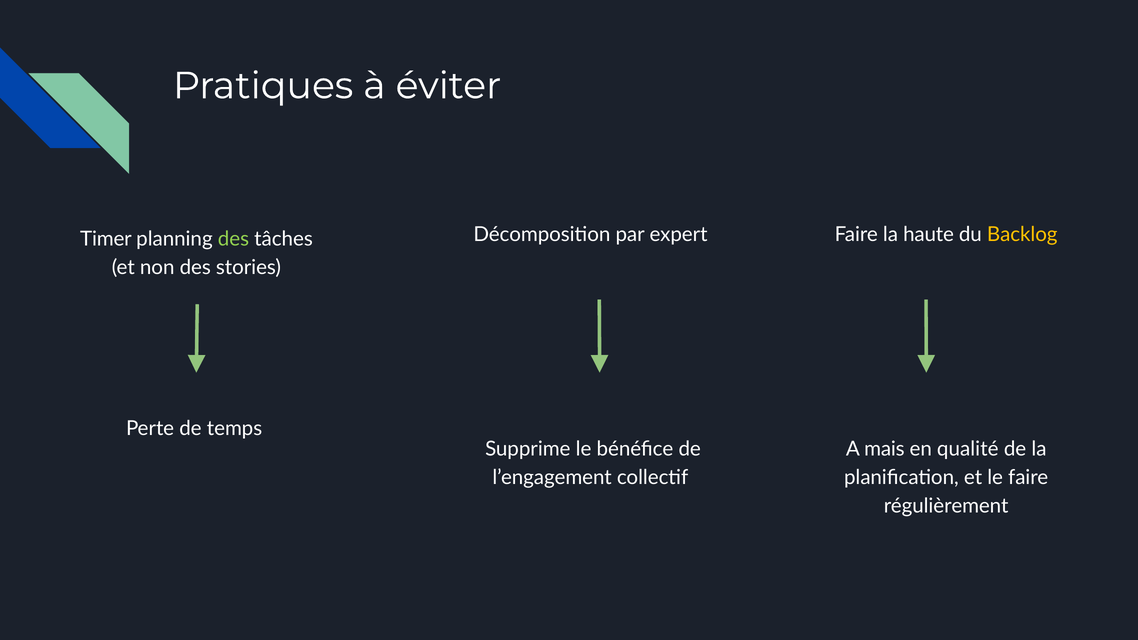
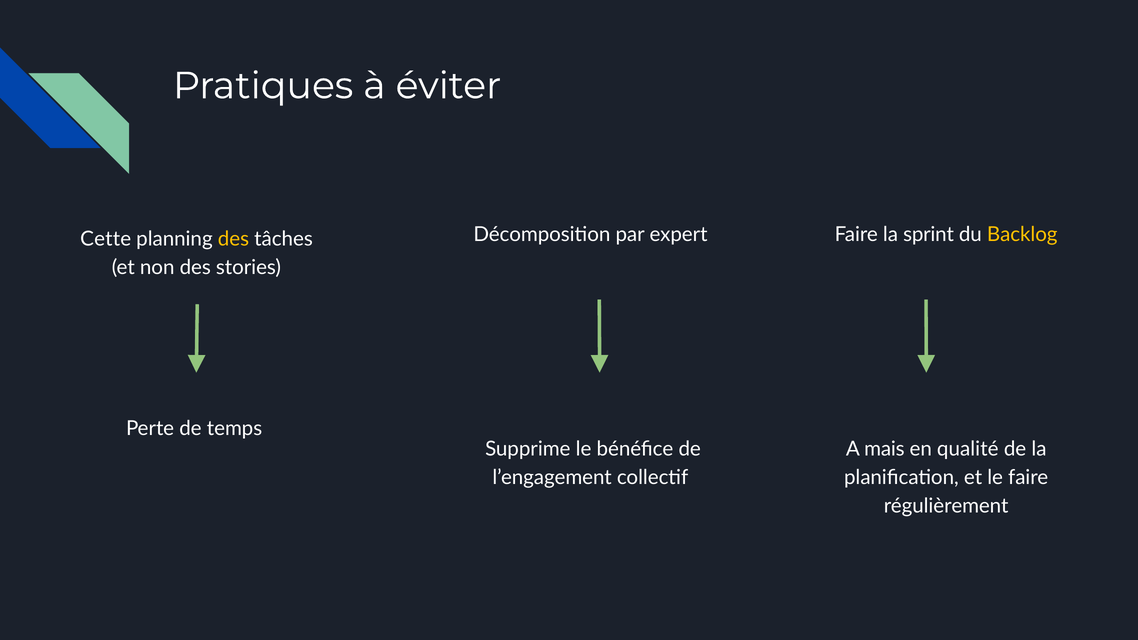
haute: haute -> sprint (929, 235)
Timer: Timer -> Cette (106, 239)
des colour: light green -> yellow (233, 239)
